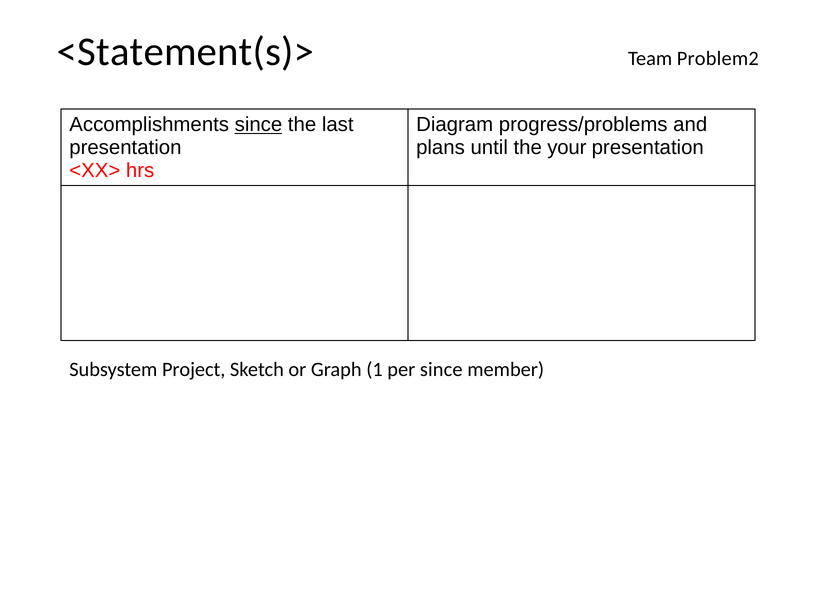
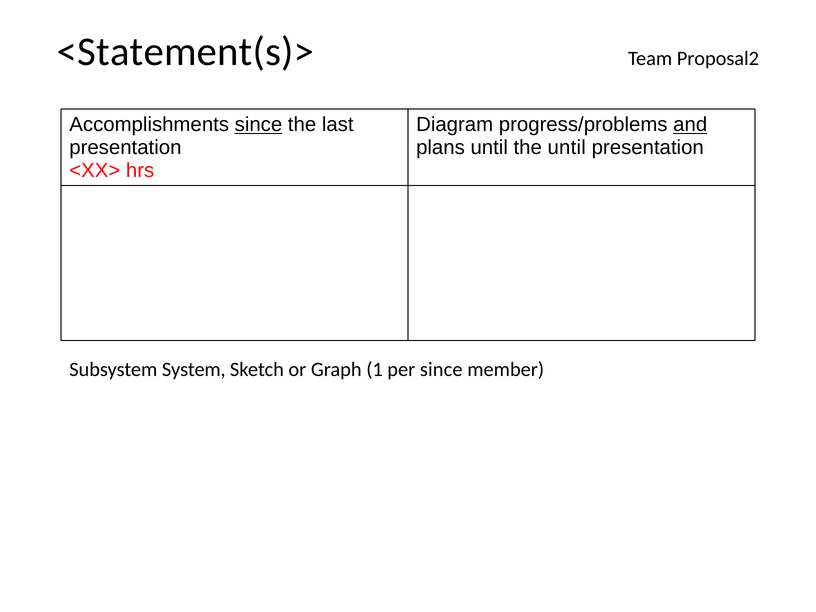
Problem2: Problem2 -> Proposal2 (718, 59)
and underline: none -> present (690, 125)
the your: your -> until (567, 148)
Project: Project -> System (194, 369)
